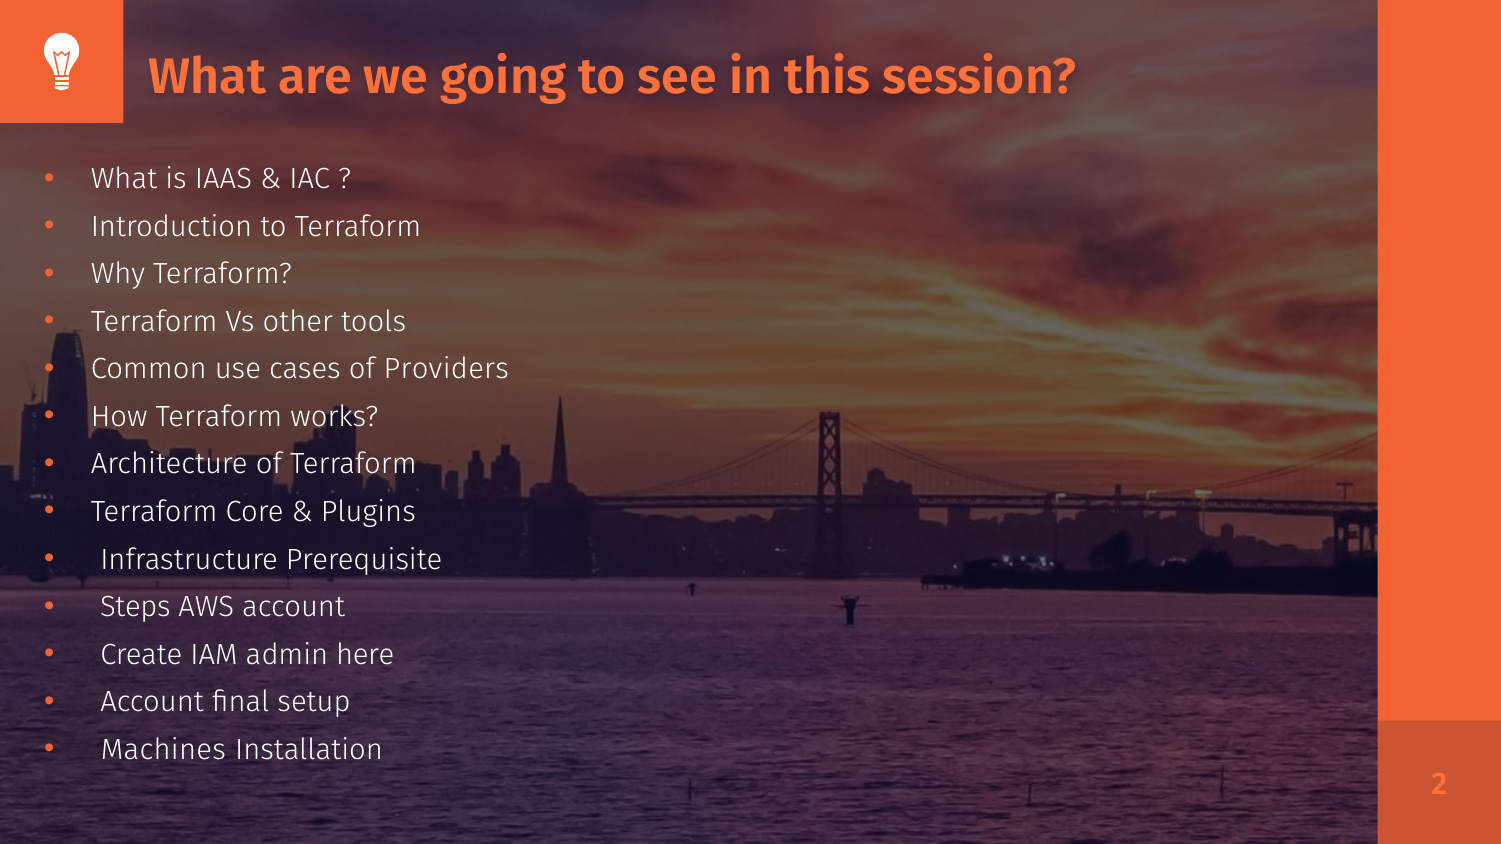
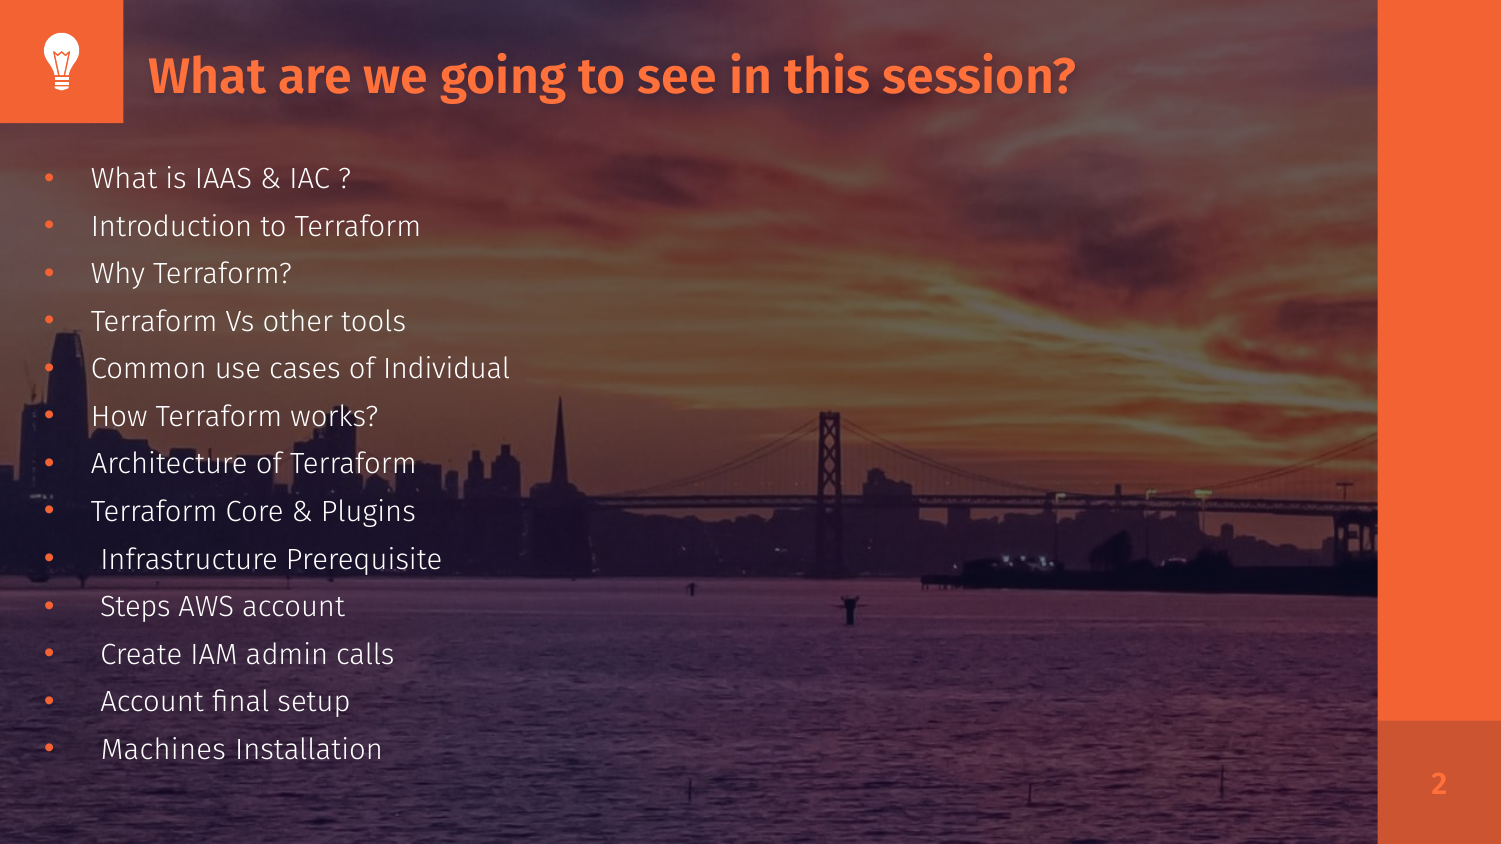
Providers: Providers -> Individual (447, 369)
here: here -> calls (365, 655)
